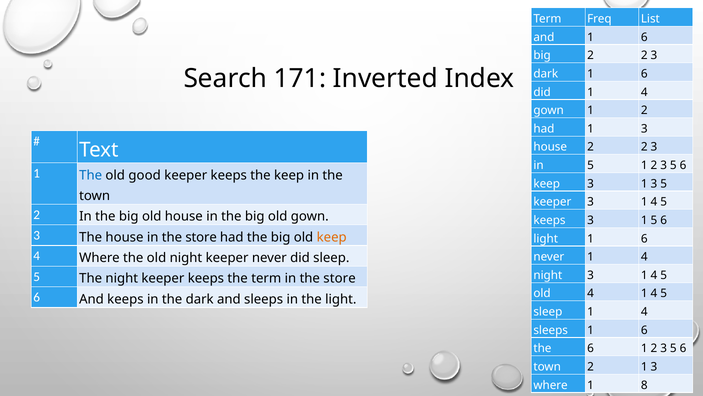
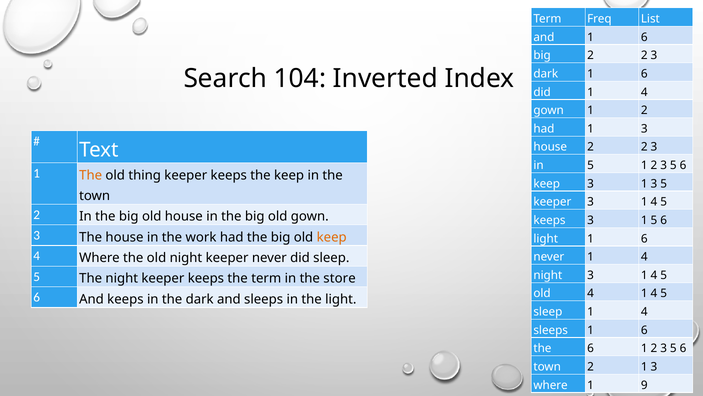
171: 171 -> 104 (300, 78)
The colour: blue -> orange (91, 175)
good: good -> thing (145, 175)
house in the store: store -> work (201, 237)
8: 8 -> 9 (644, 385)
